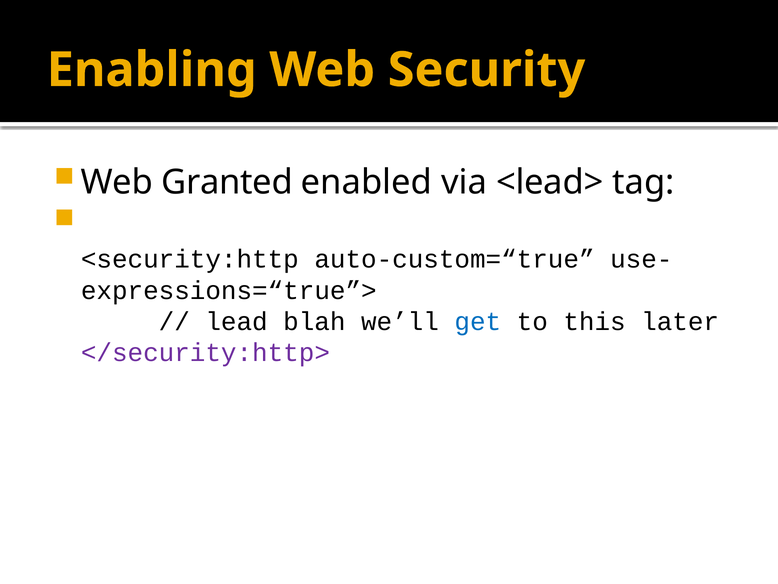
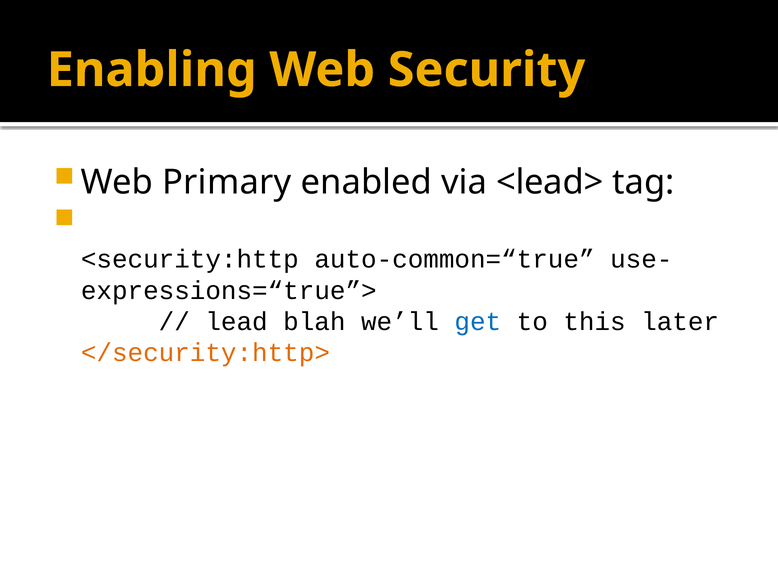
Granted: Granted -> Primary (227, 182)
auto-custom=“true: auto-custom=“true -> auto-common=“true (454, 259)
</security:http> colour: purple -> orange (205, 353)
